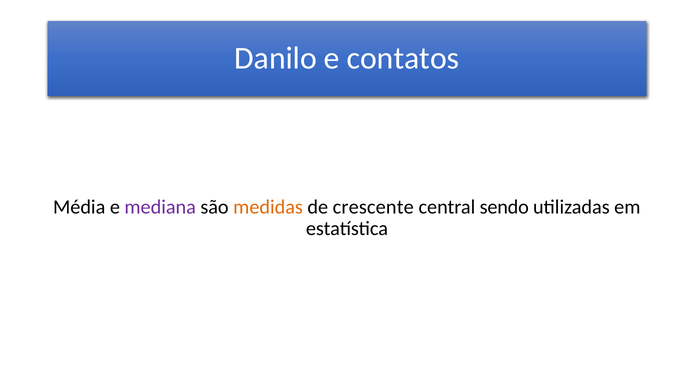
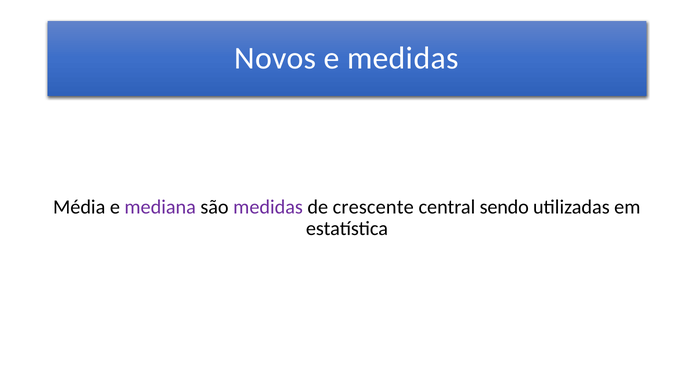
Danilo: Danilo -> Novos (275, 58)
e contatos: contatos -> medidas (403, 58)
medidas colour: orange -> purple (268, 207)
